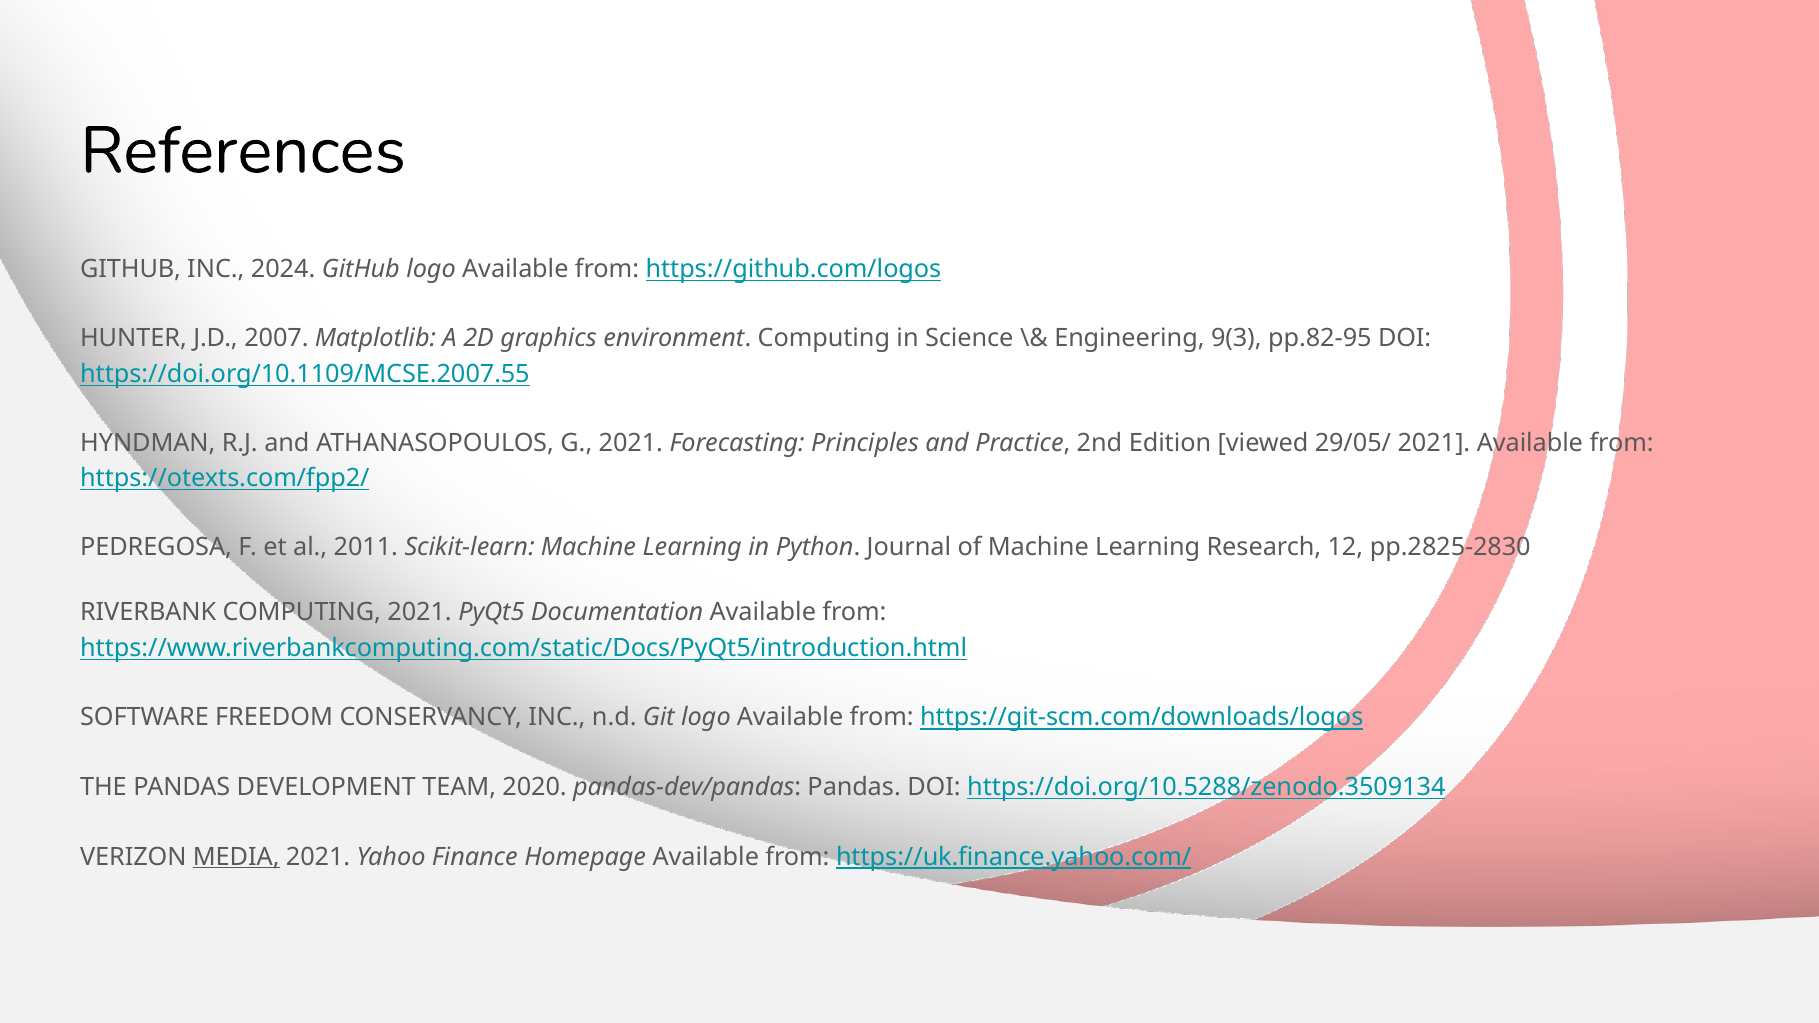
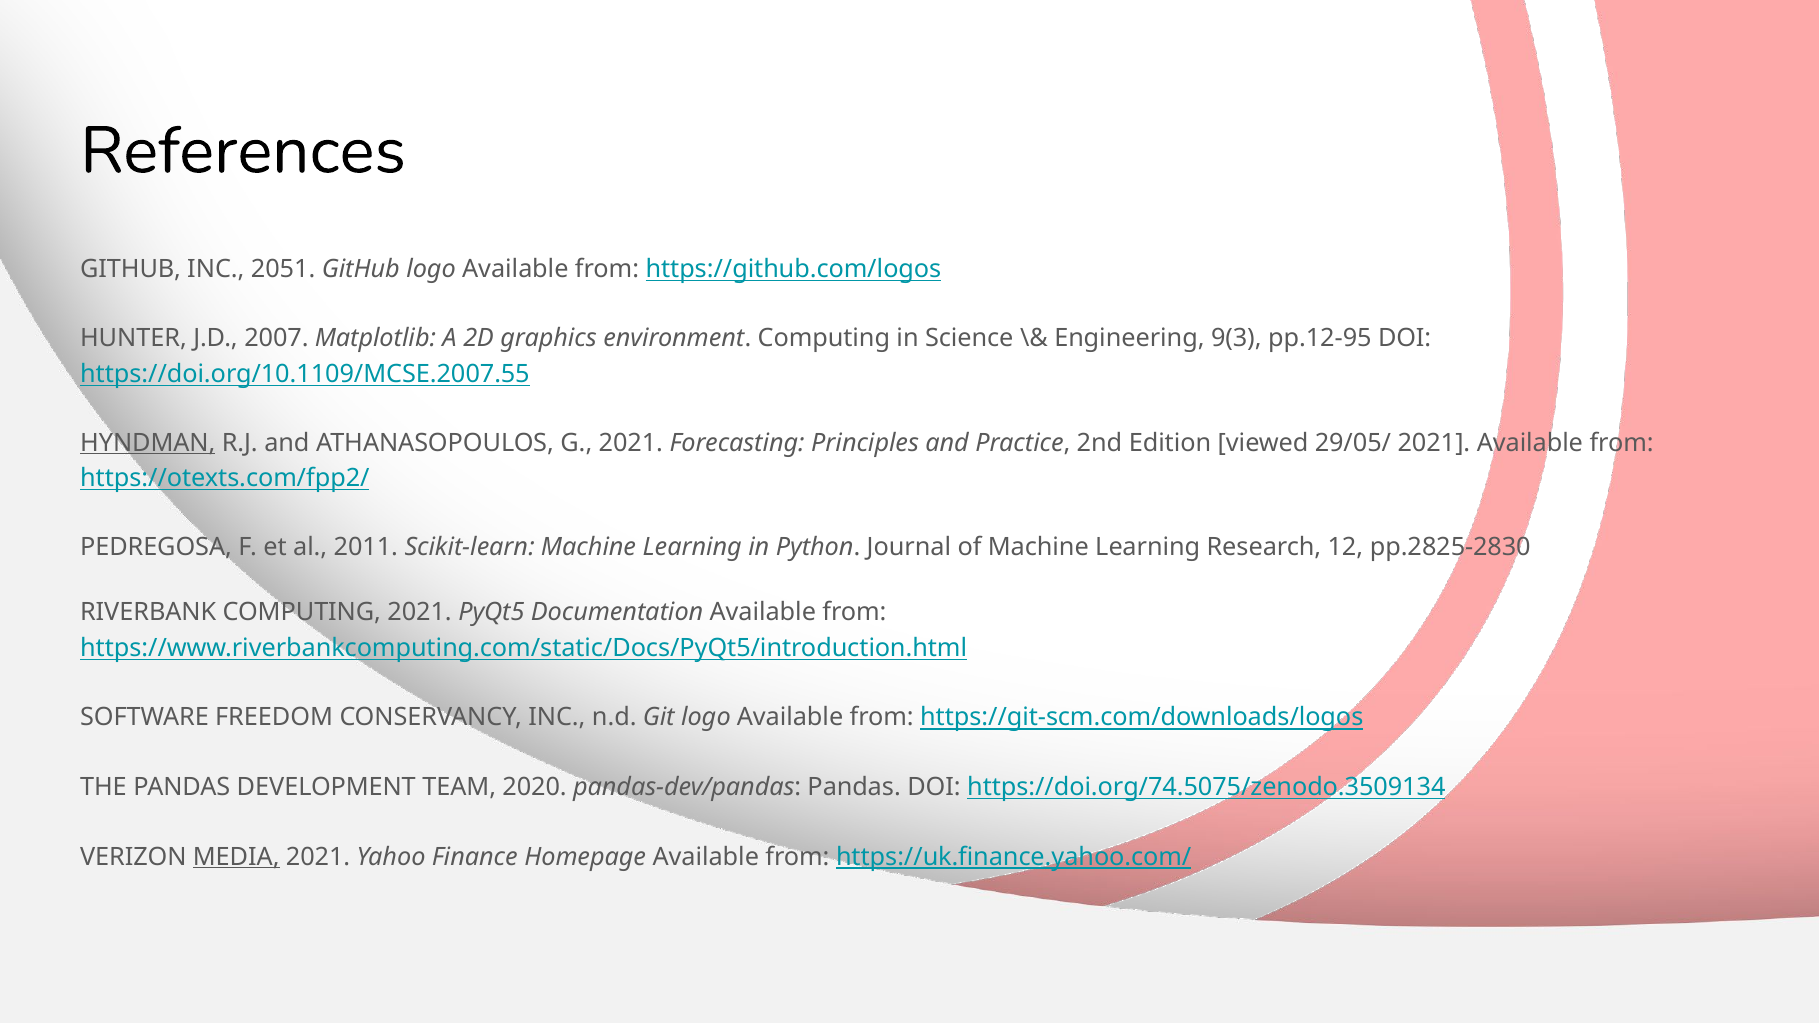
2024: 2024 -> 2051 (283, 269)
pp.82-95: pp.82-95 -> pp.12-95 (1320, 338)
HYNDMAN underline: none -> present (148, 443)
https://doi.org/10.5288/zenodo.3509134: https://doi.org/10.5288/zenodo.3509134 -> https://doi.org/74.5075/zenodo.3509134 (1206, 787)
